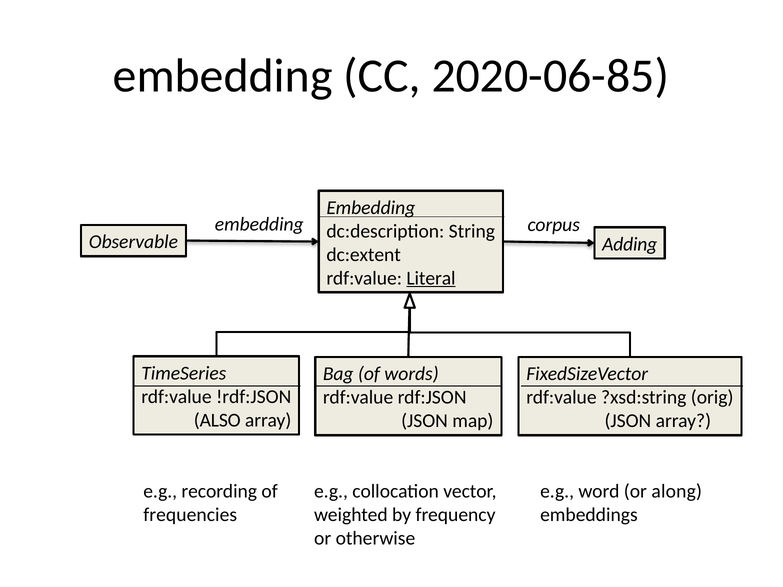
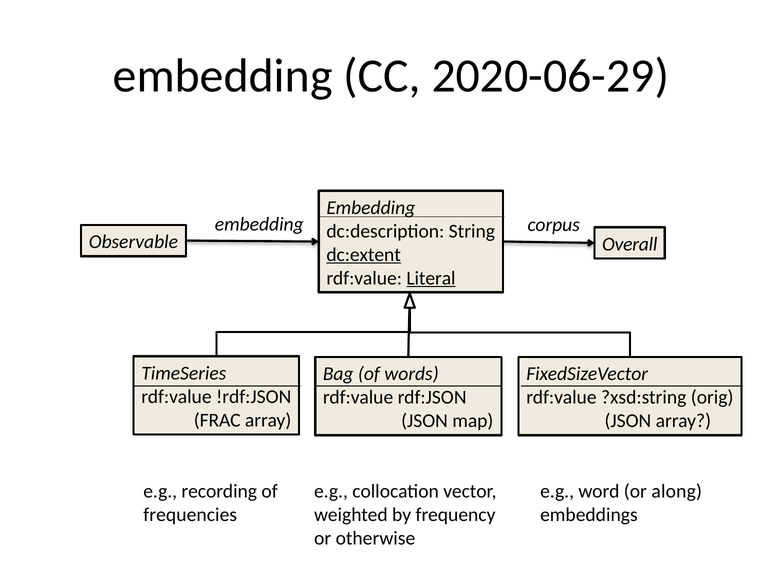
2020-06-85: 2020-06-85 -> 2020-06-29 (550, 76)
Adding: Adding -> Overall (630, 244)
dc:extent underline: none -> present (364, 255)
ALSO: ALSO -> FRAC (217, 420)
